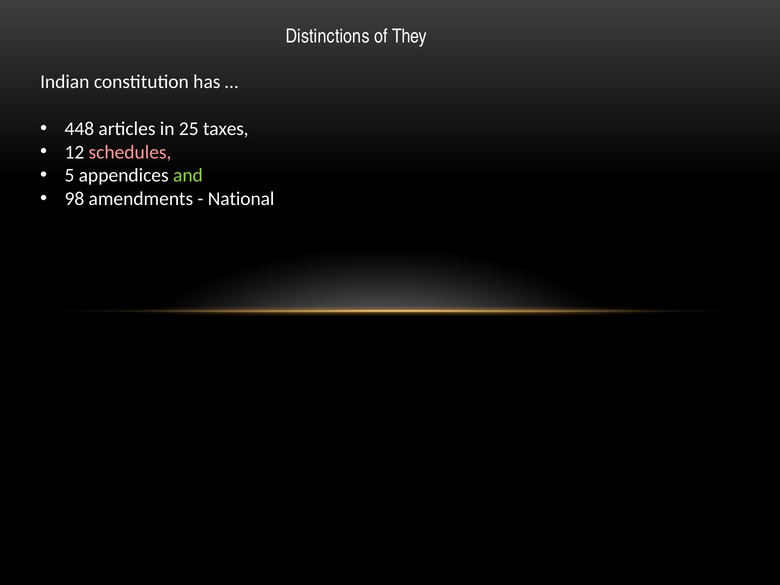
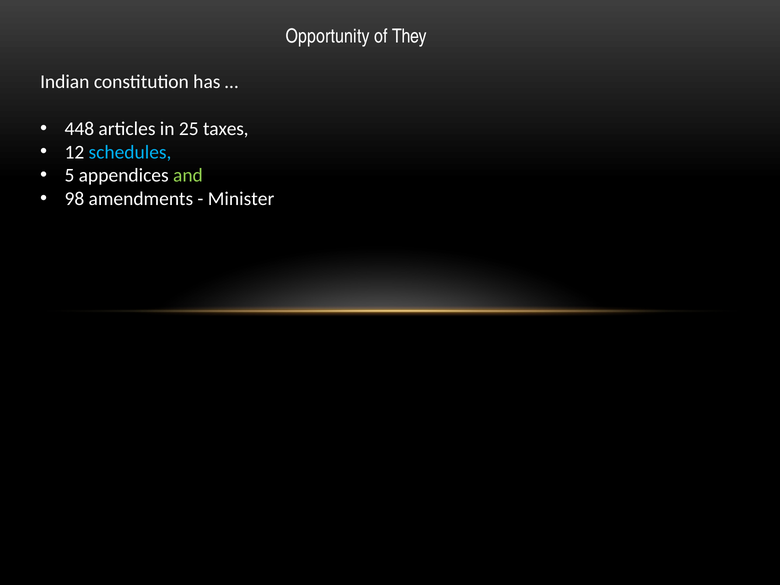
Distinctions: Distinctions -> Opportunity (328, 36)
schedules colour: pink -> light blue (130, 152)
National: National -> Minister (241, 199)
